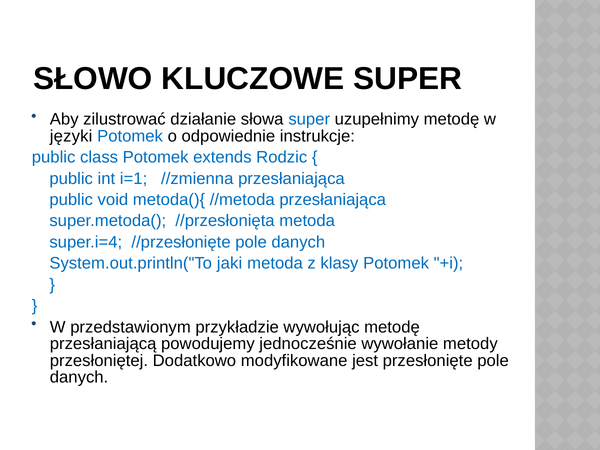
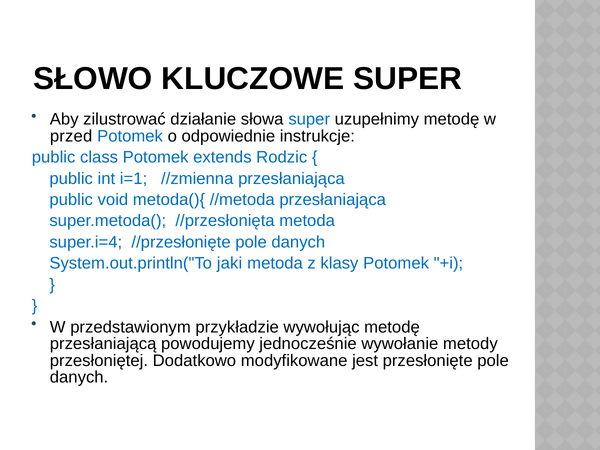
języki: języki -> przed (71, 136)
